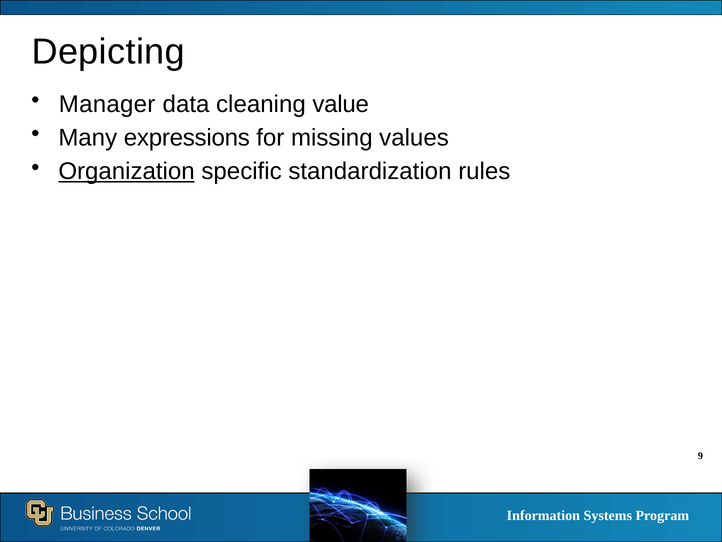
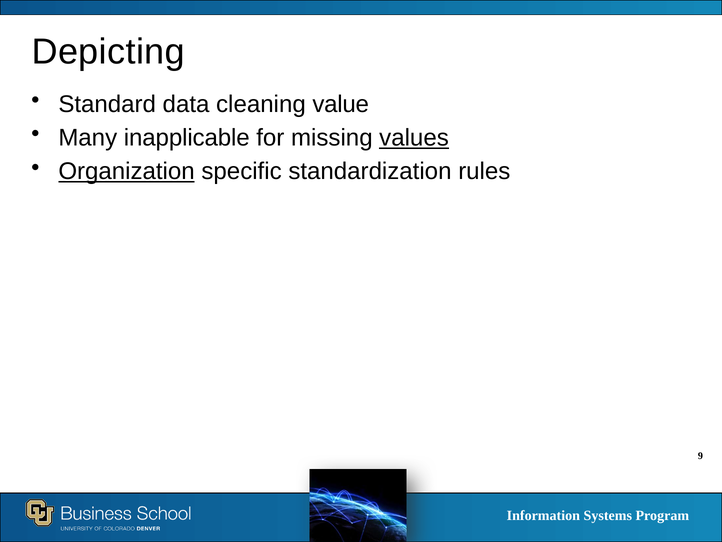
Manager: Manager -> Standard (107, 104)
expressions: expressions -> inapplicable (187, 138)
values underline: none -> present (414, 138)
